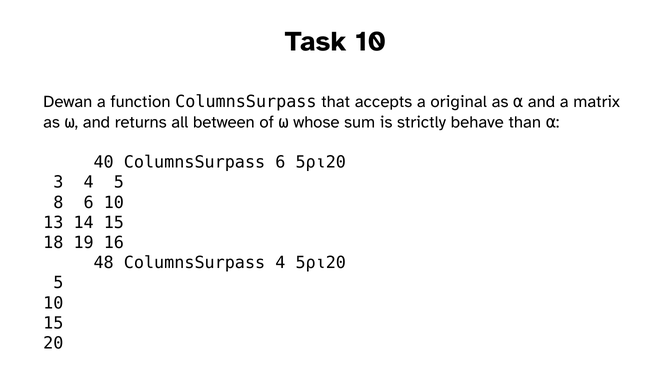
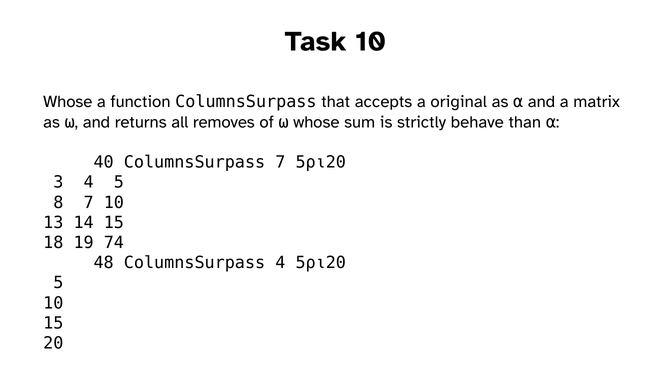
Dewan: Dewan -> Whose (68, 102)
between: between -> removes (224, 122)
ColumnsSurpass 6: 6 -> 7 (280, 162)
8 6: 6 -> 7 (89, 203)
16: 16 -> 74 (114, 243)
